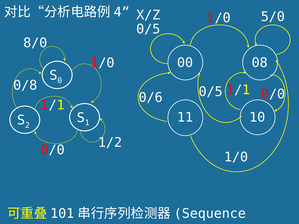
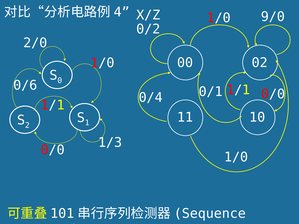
5/0: 5/0 -> 9/0 (273, 17)
0/5: 0/5 -> 0/2 (148, 29)
8/0: 8/0 -> 2/0 (35, 43)
08: 08 -> 02 (260, 63)
0/8: 0/8 -> 0/6 (25, 85)
0/5: 0/5 -> 0/1 (211, 92)
0/6: 0/6 -> 0/4 (151, 98)
1/2: 1/2 -> 1/3 (110, 143)
